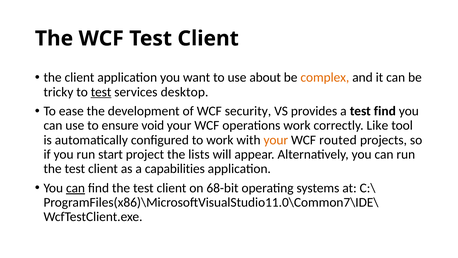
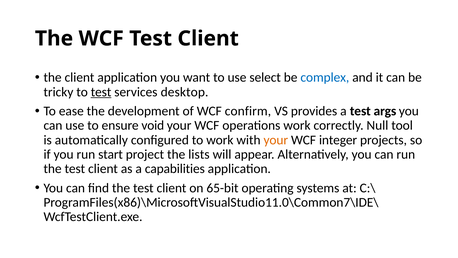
about: about -> select (265, 77)
complex colour: orange -> blue (325, 77)
security: security -> confirm (248, 111)
test find: find -> args (385, 111)
Like: Like -> Null (377, 125)
routed: routed -> integer (338, 140)
can underline: present -> none (76, 188)
68-bit: 68-bit -> 65-bit (222, 188)
